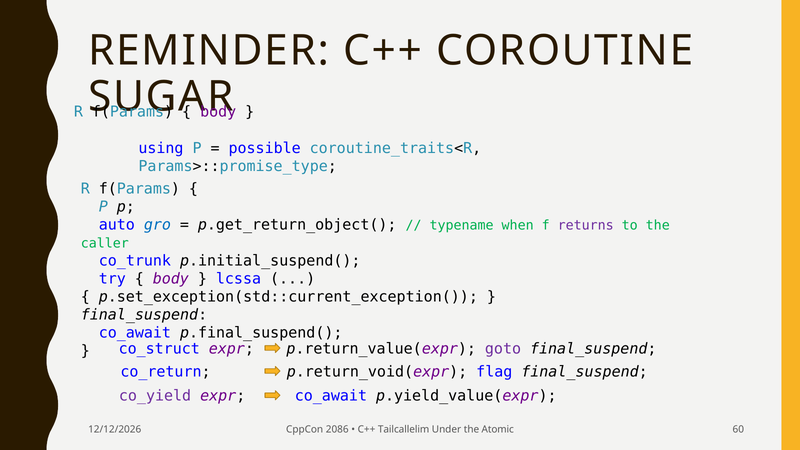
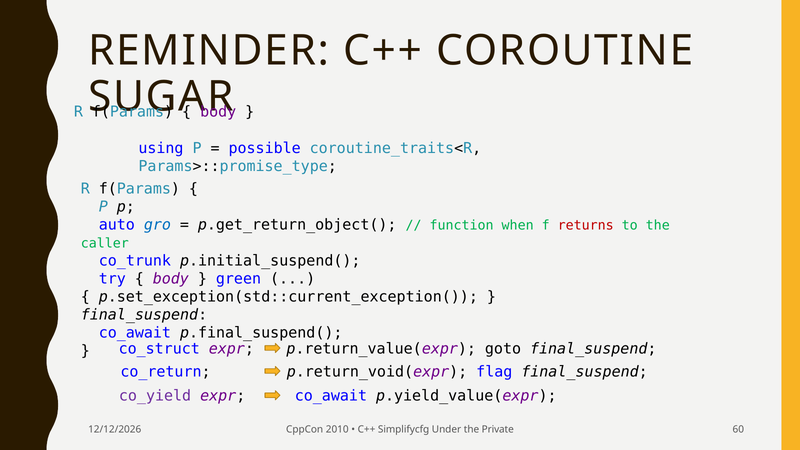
typename: typename -> function (462, 225)
returns colour: purple -> red (586, 225)
lcssa: lcssa -> green (238, 279)
goto colour: purple -> black (503, 349)
2086: 2086 -> 2010 (337, 430)
Tailcallelim: Tailcallelim -> Simplifycfg (404, 430)
Atomic: Atomic -> Private (498, 430)
